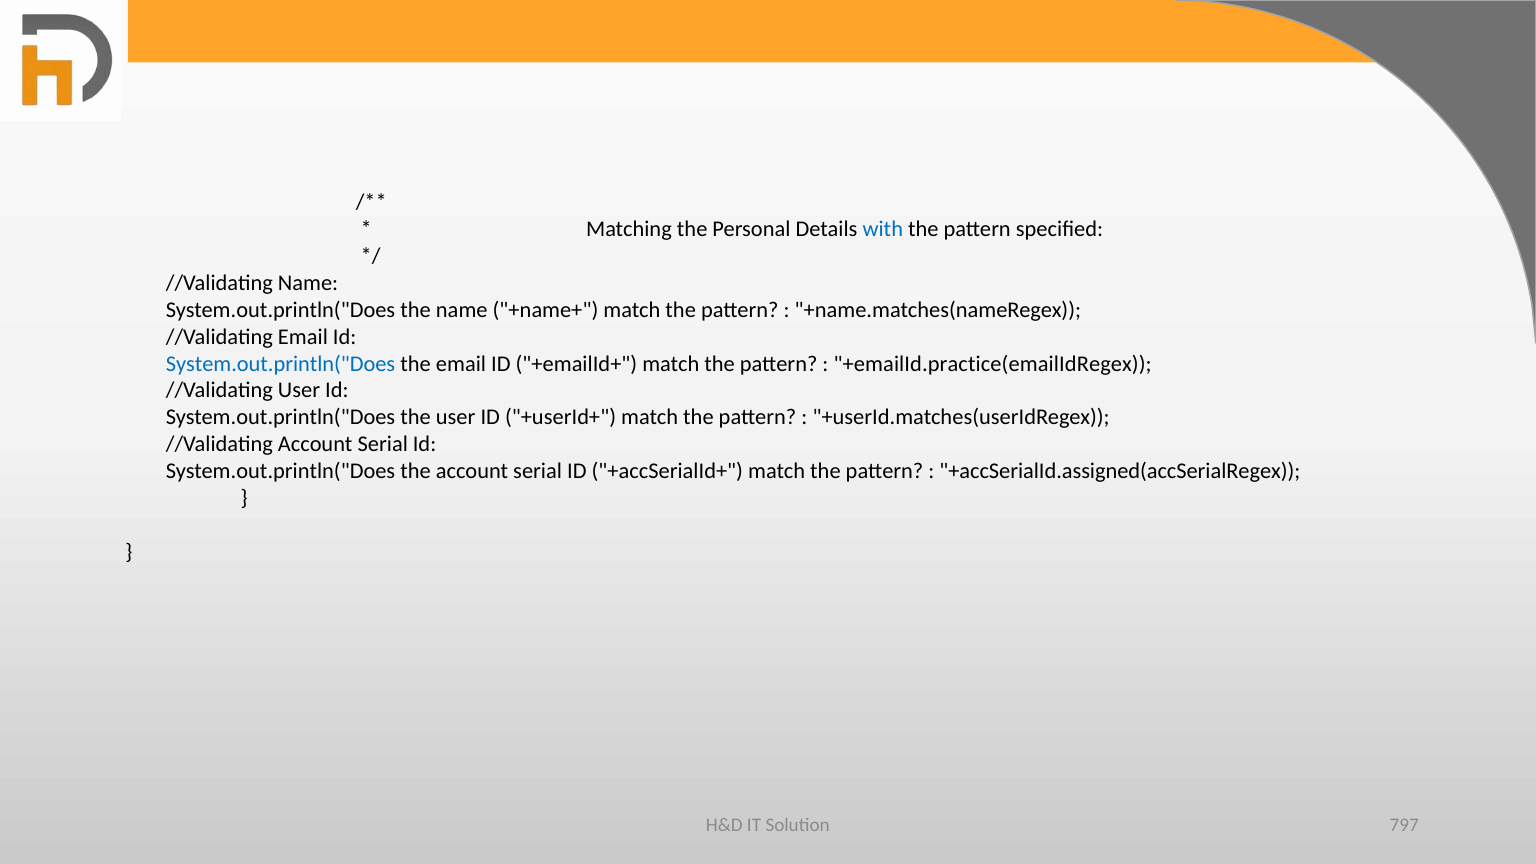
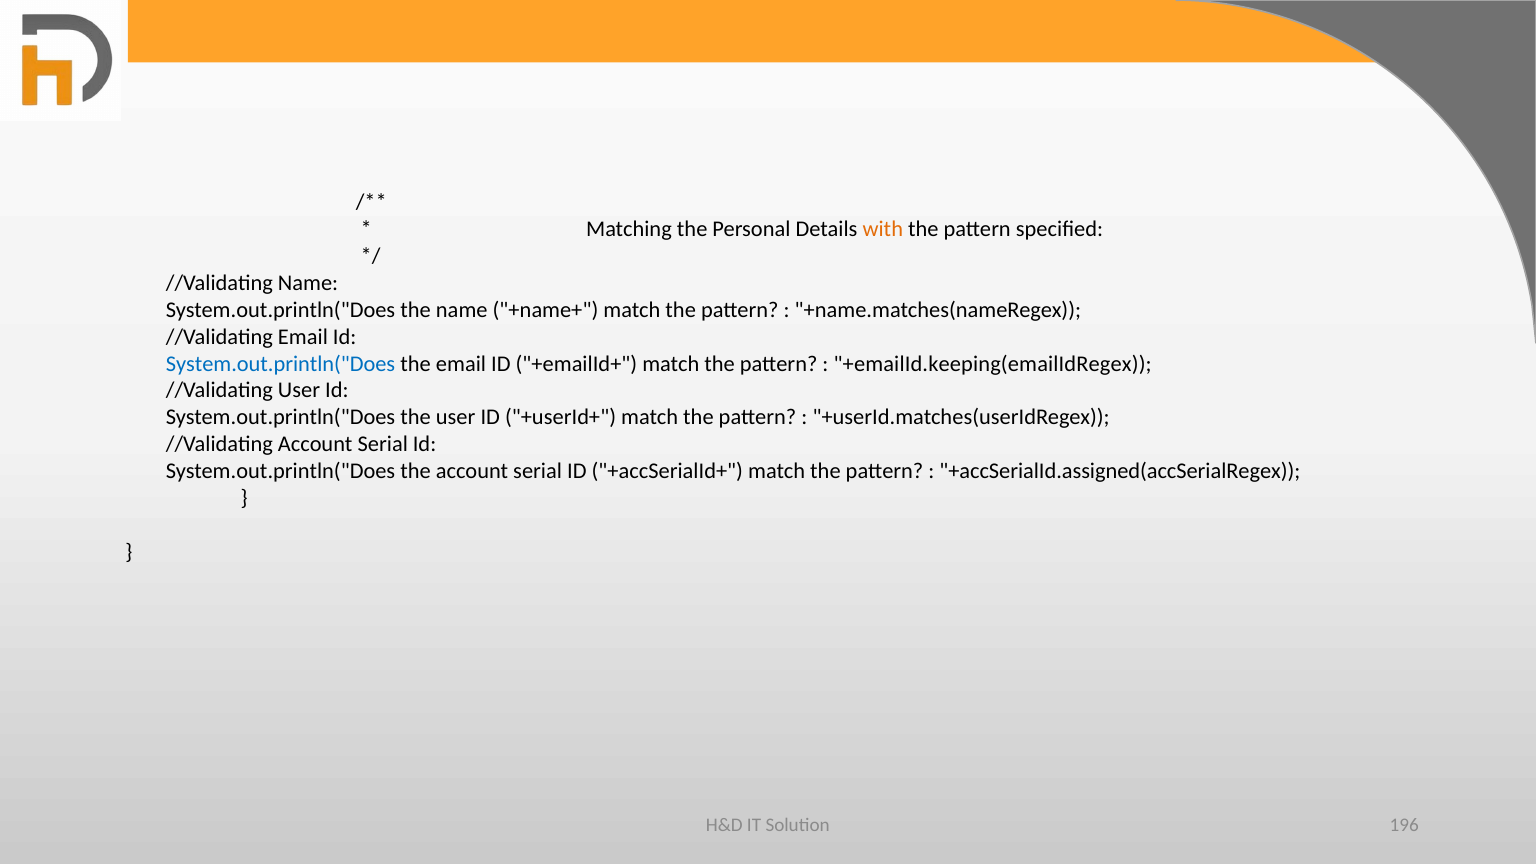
with colour: blue -> orange (883, 229)
+emailId.practice(emailIdRegex: +emailId.practice(emailIdRegex -> +emailId.keeping(emailIdRegex (993, 364)
797: 797 -> 196 (1404, 825)
